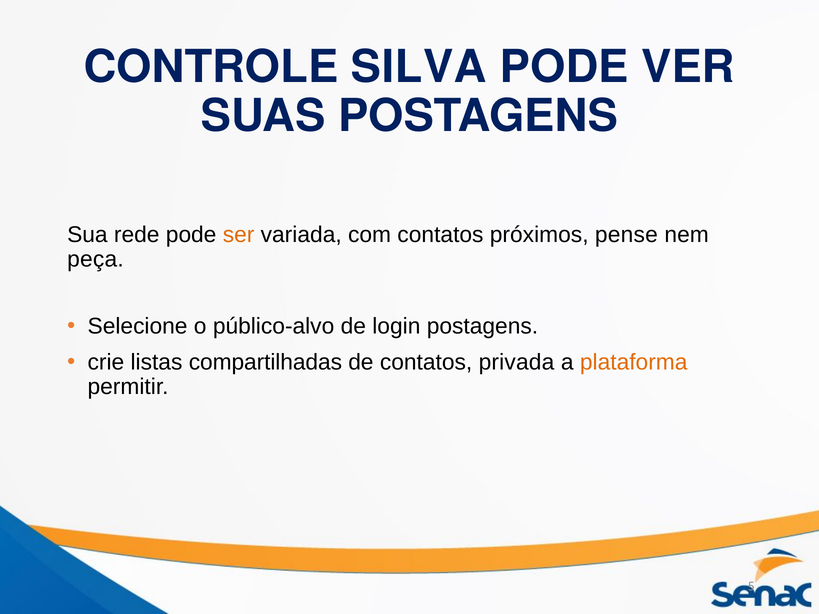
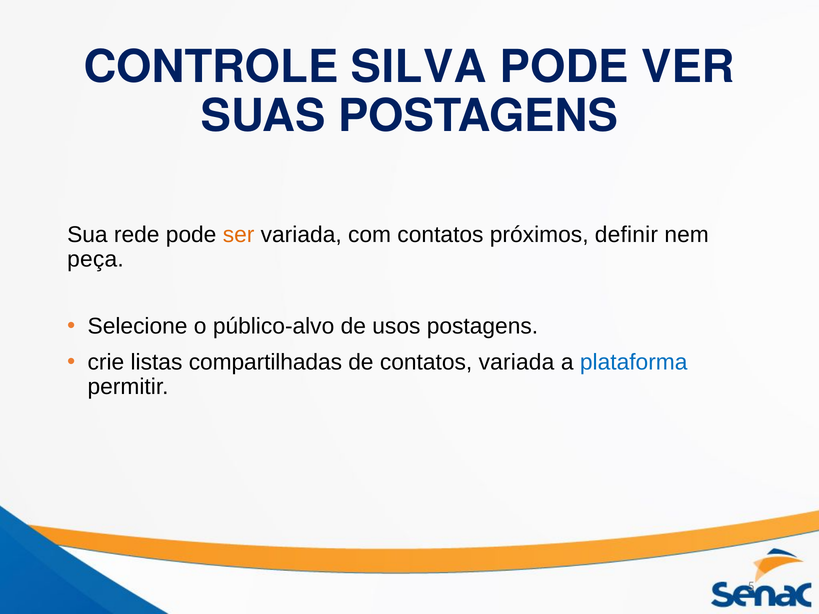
pense: pense -> definir (626, 235)
login: login -> usos (396, 326)
contatos privada: privada -> variada (516, 362)
plataforma colour: orange -> blue (634, 362)
